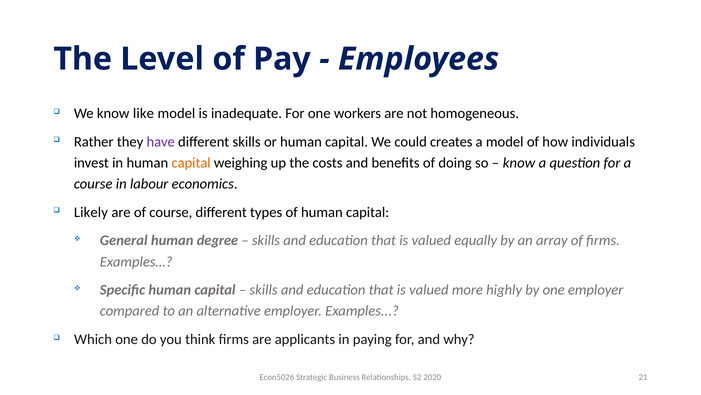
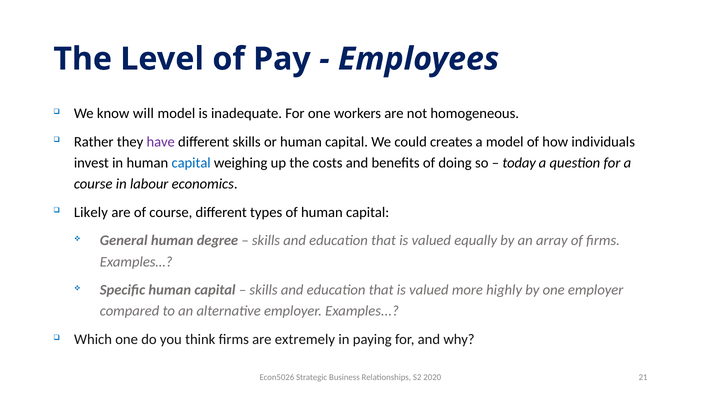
like: like -> will (143, 113)
capital colour: orange -> blue (191, 162)
know: know -> today (519, 162)
applicants: applicants -> extremely (305, 339)
